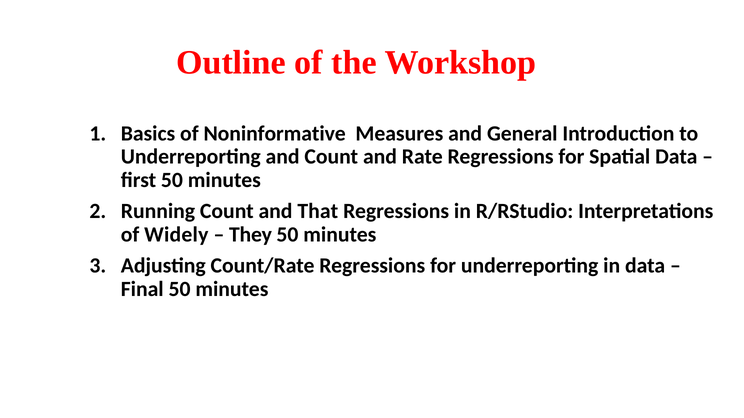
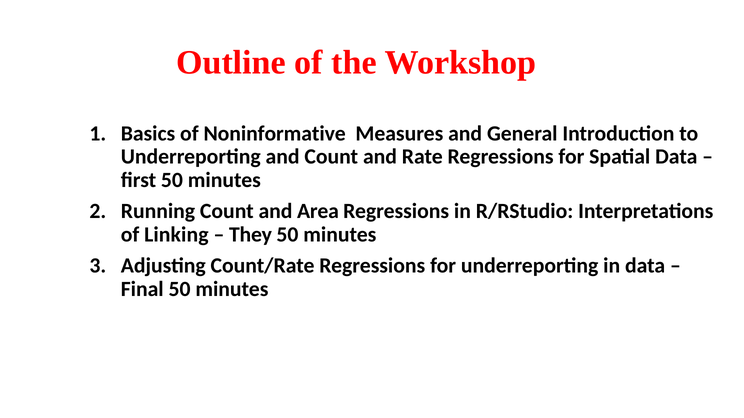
That: That -> Area (318, 212)
Widely: Widely -> Linking (176, 235)
